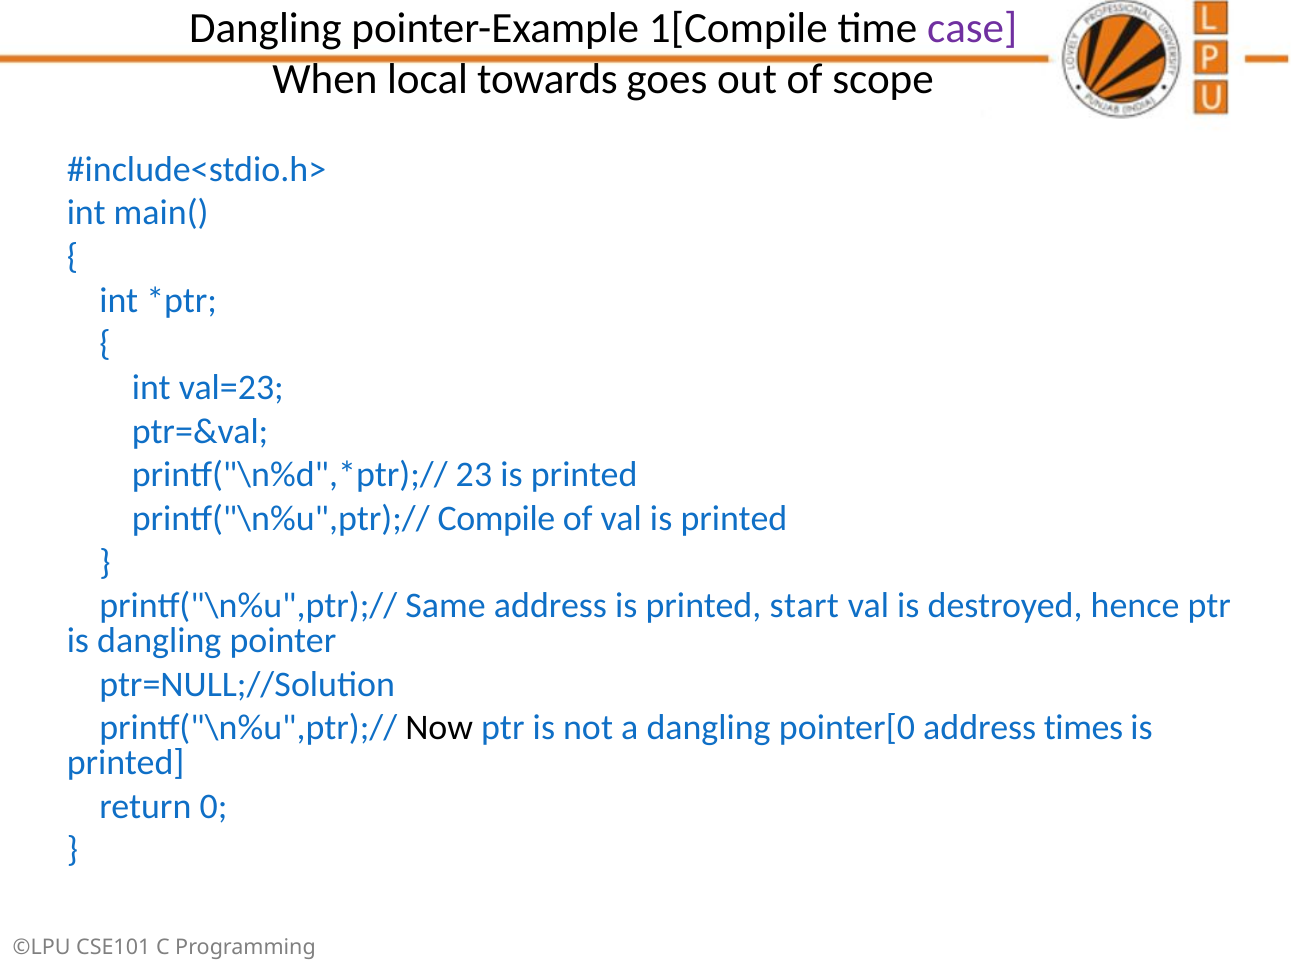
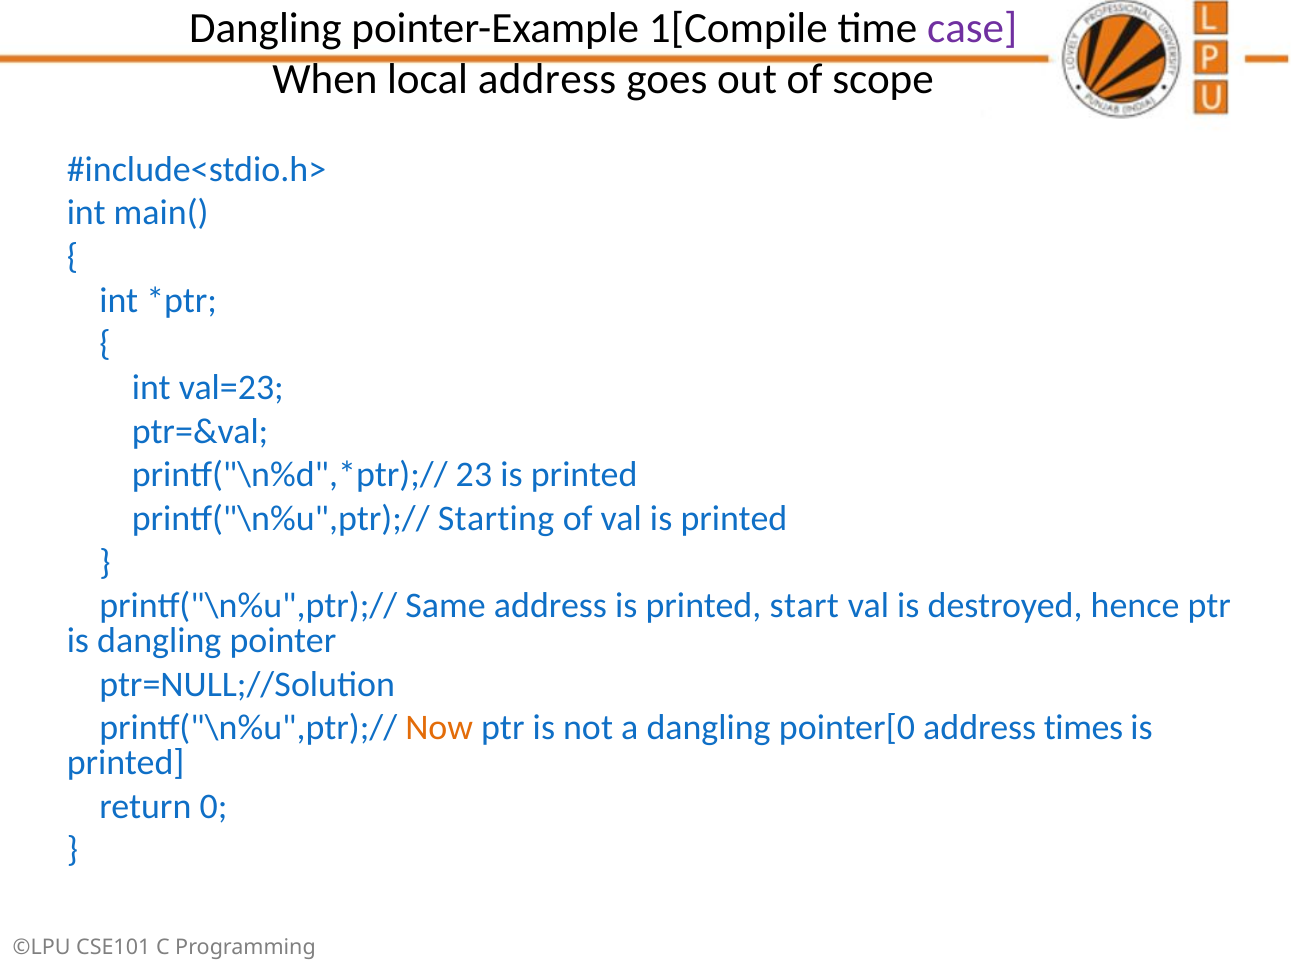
local towards: towards -> address (547, 79)
Compile: Compile -> Starting (496, 519)
Now colour: black -> orange (439, 728)
